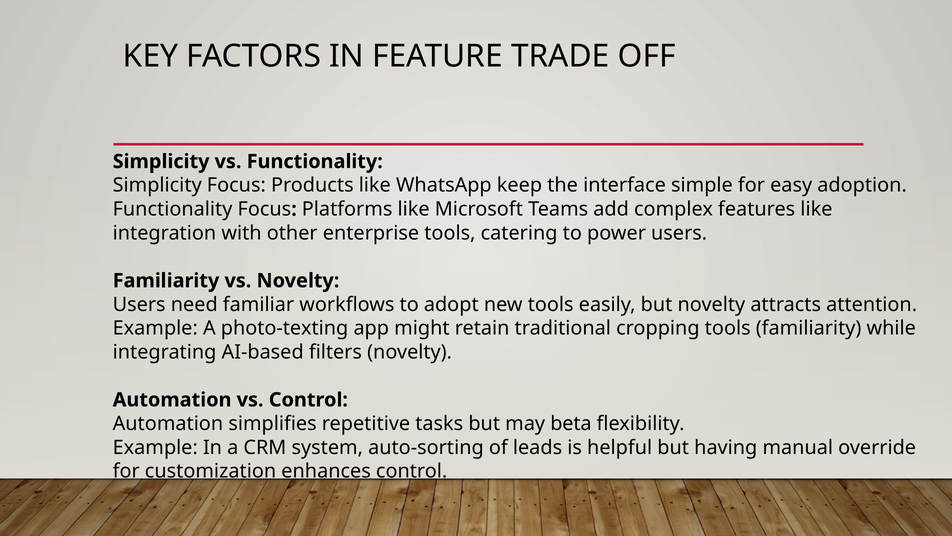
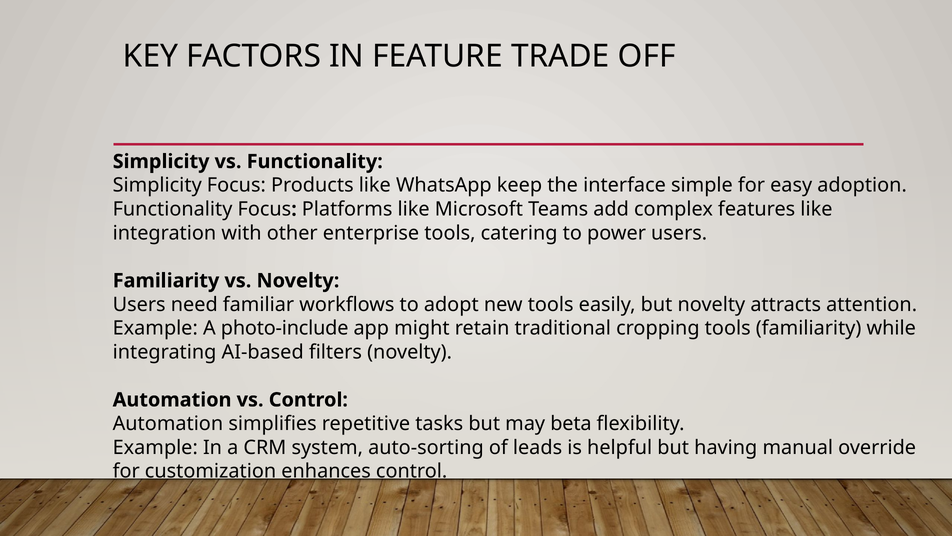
photo-texting: photo-texting -> photo-include (285, 328)
